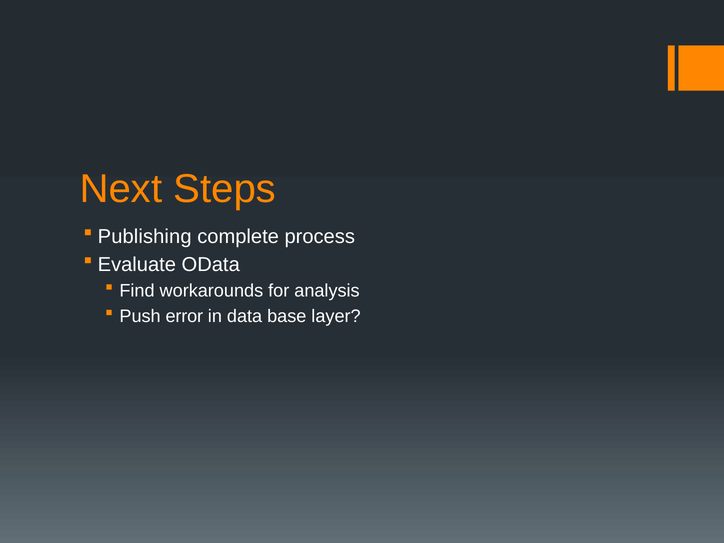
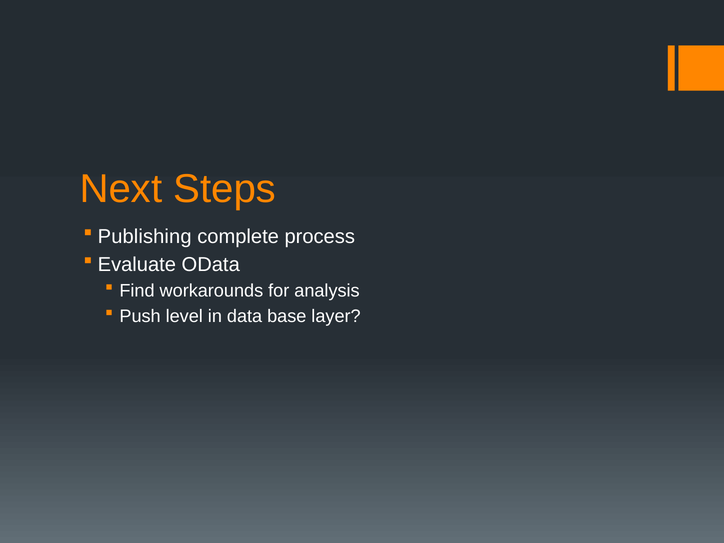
error: error -> level (184, 316)
